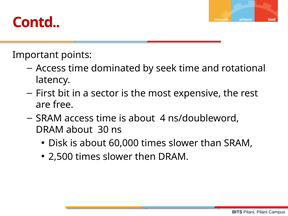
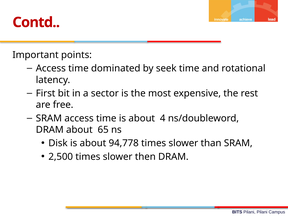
30: 30 -> 65 (103, 130)
60,000: 60,000 -> 94,778 (124, 143)
